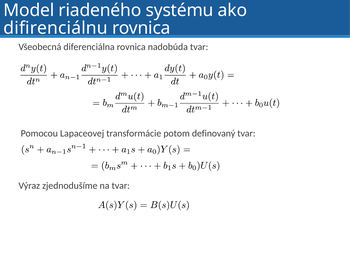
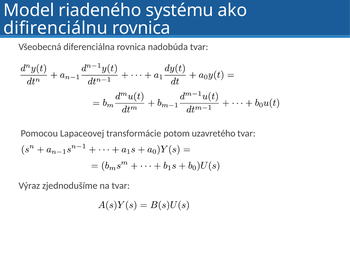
definovaný: definovaný -> uzavretého (214, 133)
